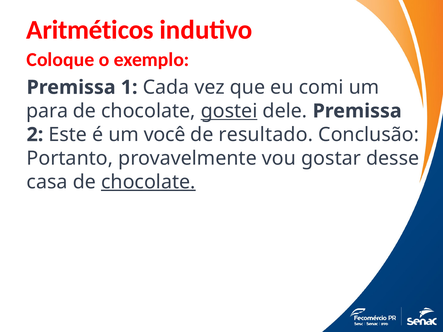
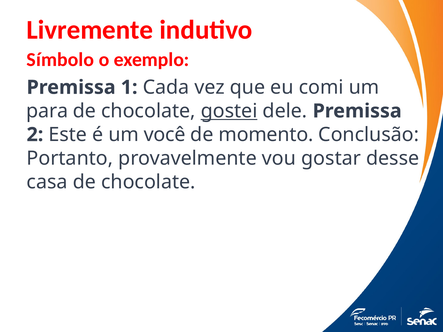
Aritméticos: Aritméticos -> Livremente (90, 30)
Coloque: Coloque -> Símbolo (60, 60)
resultado: resultado -> momento (266, 135)
chocolate underline: present -> none (148, 182)
